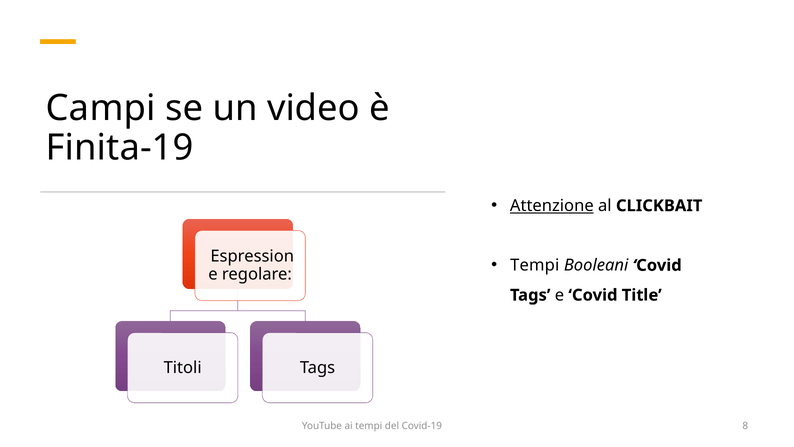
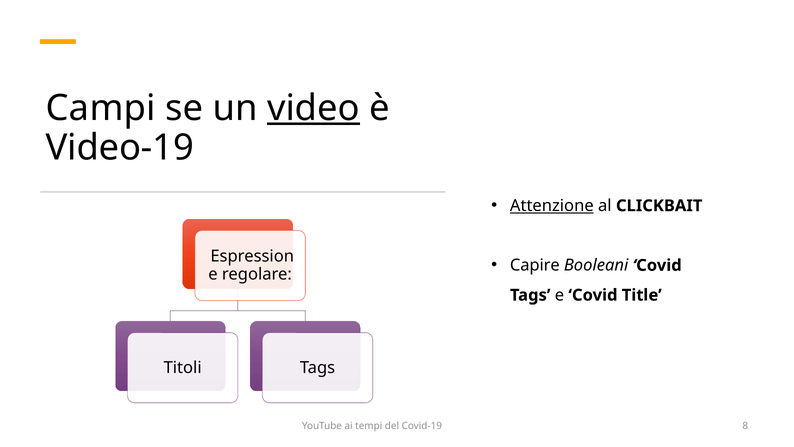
video underline: none -> present (313, 108)
Finita-19: Finita-19 -> Video-19 (120, 147)
Tempi: Tempi -> Capire (535, 265)
